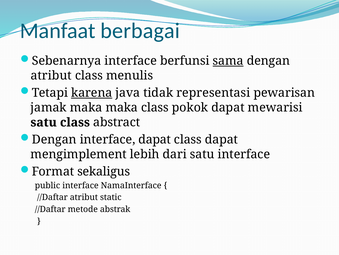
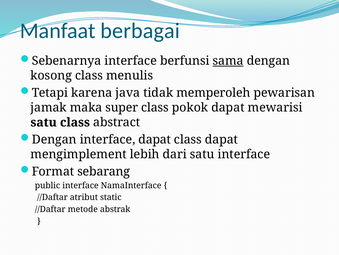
atribut: atribut -> kosong (51, 75)
karena underline: present -> none (92, 93)
representasi: representasi -> memperoleh (213, 93)
maka maka: maka -> super (122, 107)
sekaligus: sekaligus -> sebarang (104, 171)
